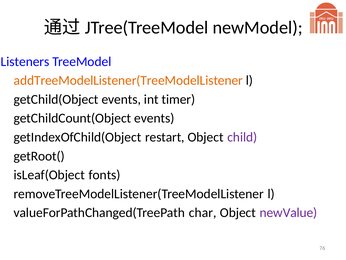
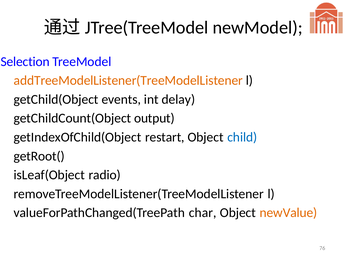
Listeners: Listeners -> Selection (25, 62)
timer: timer -> delay (178, 99)
getChildCount(Object events: events -> output (154, 118)
child colour: purple -> blue (242, 137)
fonts: fonts -> radio (105, 175)
newValue colour: purple -> orange (288, 212)
